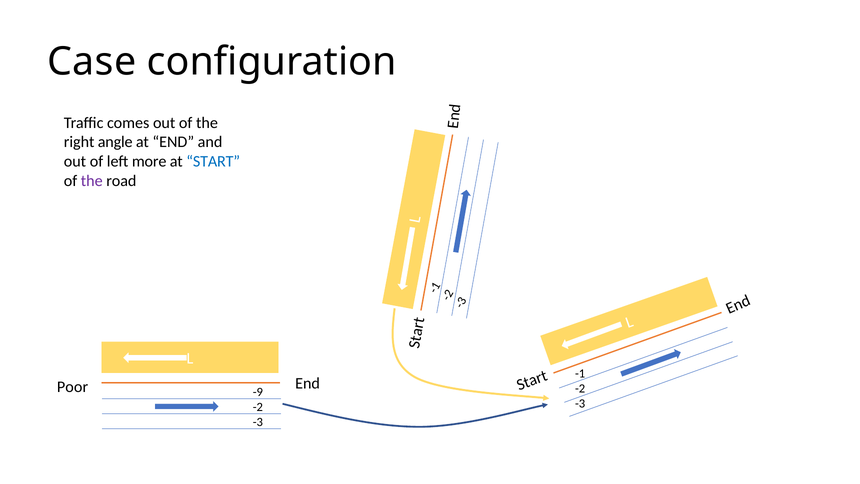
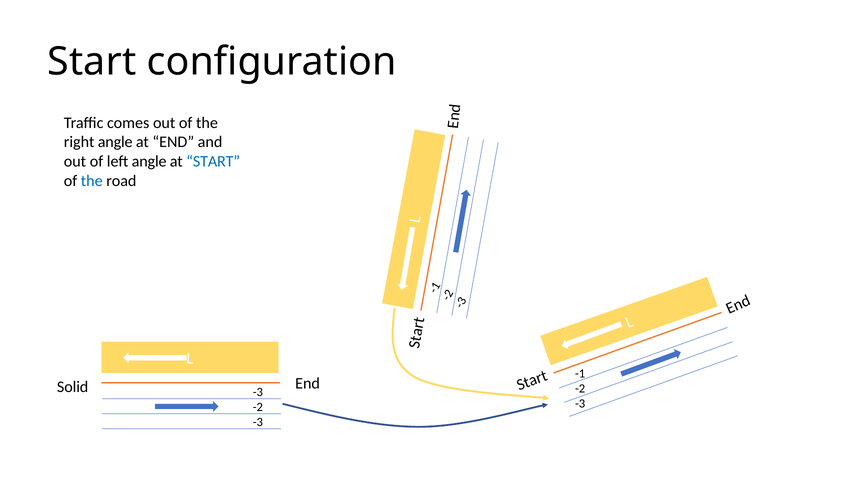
Case: Case -> Start (92, 61)
left more: more -> angle (149, 161)
the colour: purple -> blue (92, 181)
Poor: Poor -> Solid (73, 387)
-9: -9 -> -3 (258, 392)
